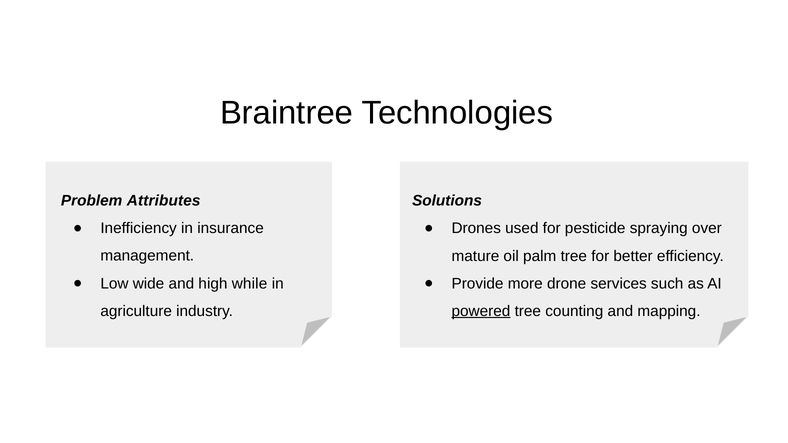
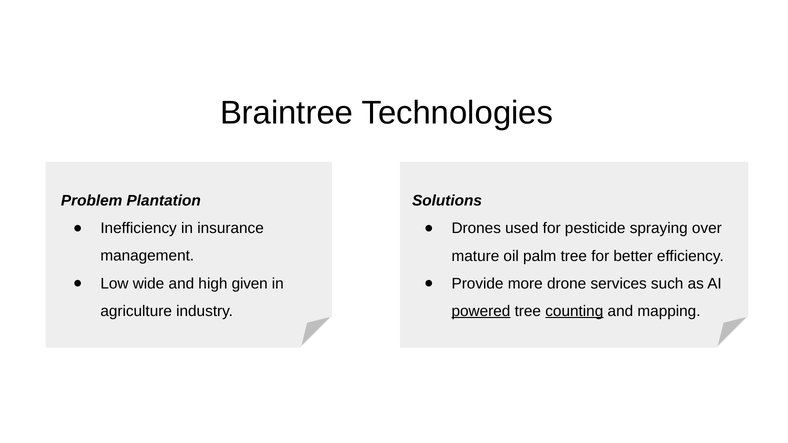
Attributes: Attributes -> Plantation (164, 201)
while: while -> given (250, 284)
counting underline: none -> present (574, 311)
